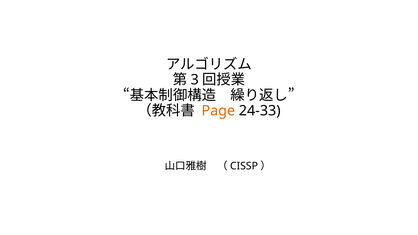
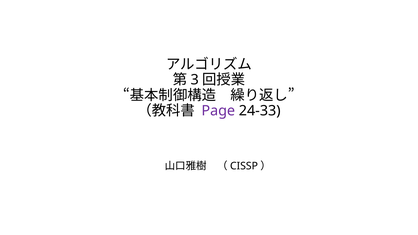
Page colour: orange -> purple (218, 111)
